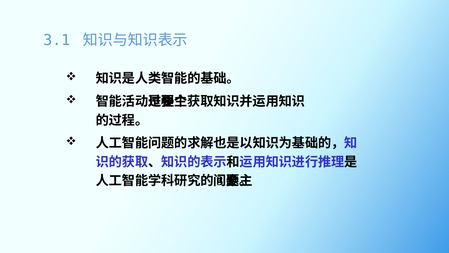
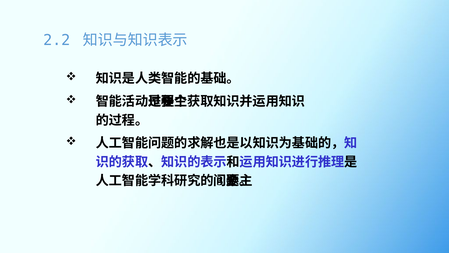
3.1: 3.1 -> 2.2 (57, 40)
